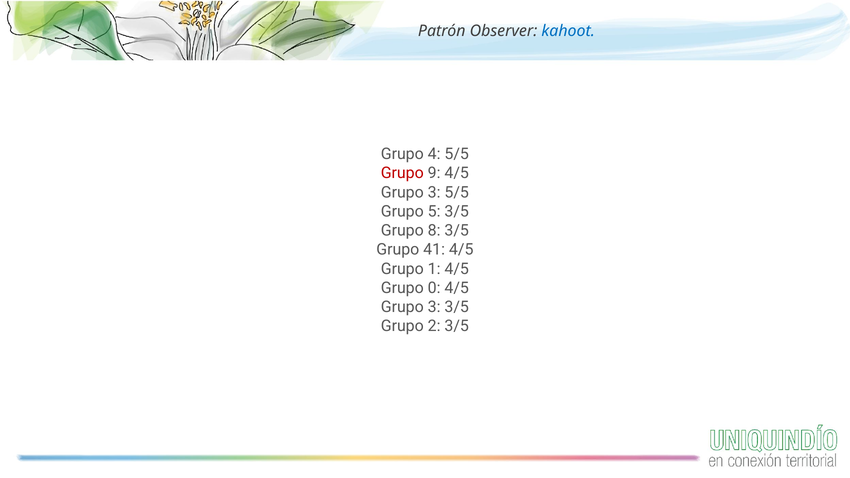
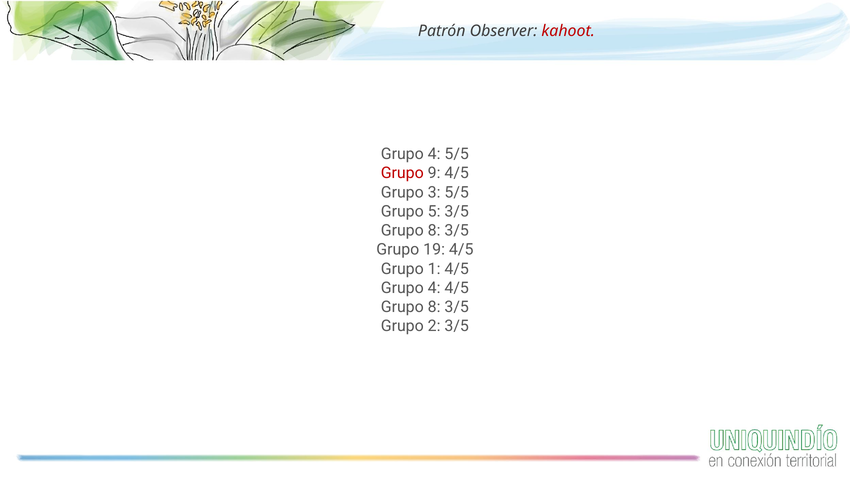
kahoot colour: blue -> red (568, 31)
41: 41 -> 19 (434, 250)
0: 0 -> 4 (434, 288)
3: 3 -> 8 (434, 307)
